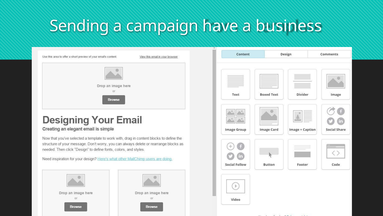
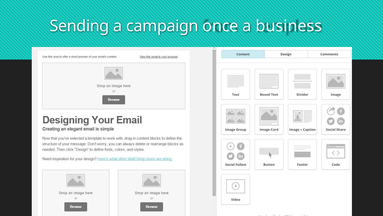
have: have -> once (220, 26)
